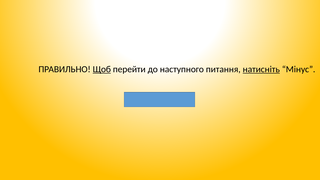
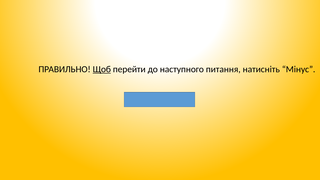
натисніть underline: present -> none (261, 69)
